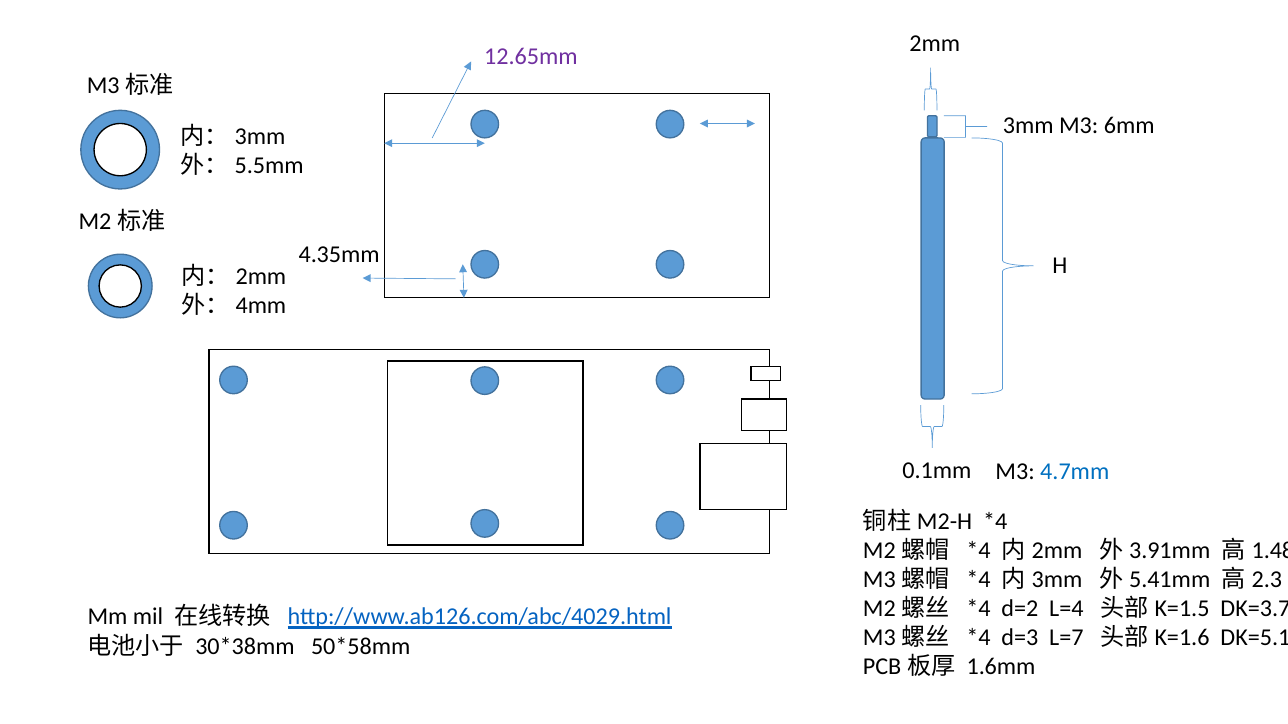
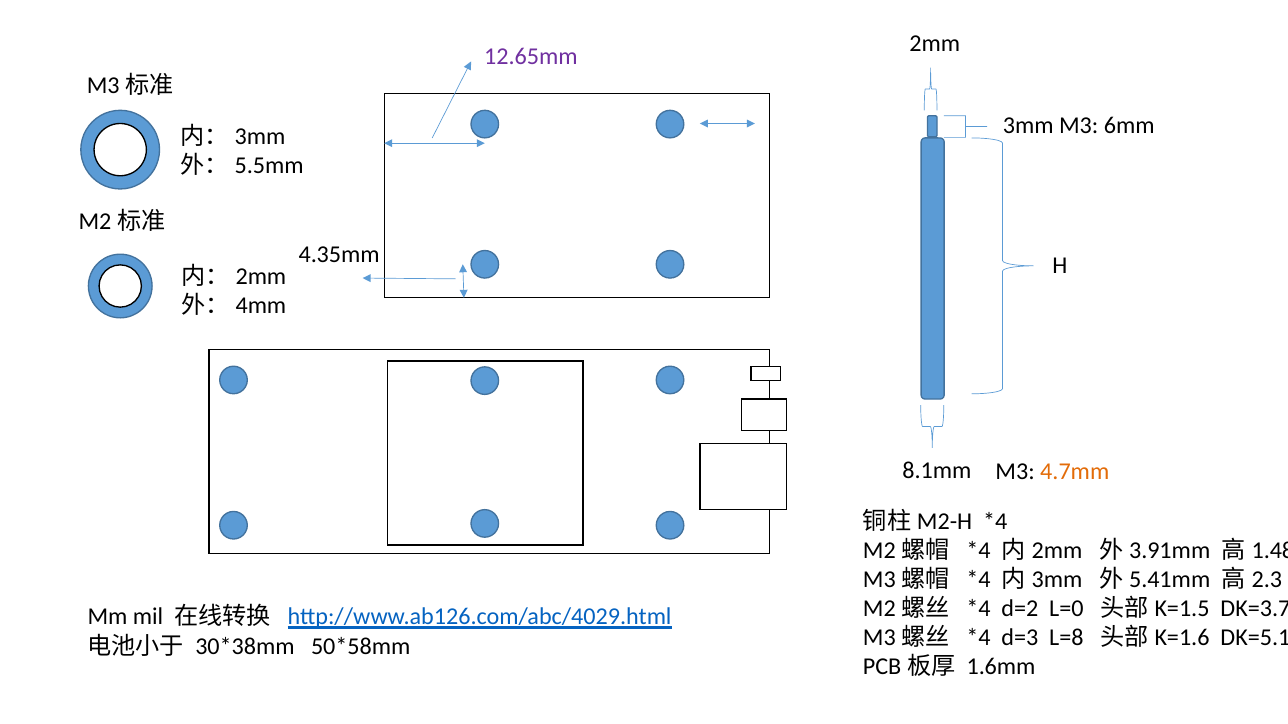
0.1mm: 0.1mm -> 8.1mm (937, 470)
4.7mm colour: blue -> orange (1075, 472)
L=4: L=4 -> L=0 (1066, 609)
L=7: L=7 -> L=8 (1066, 638)
